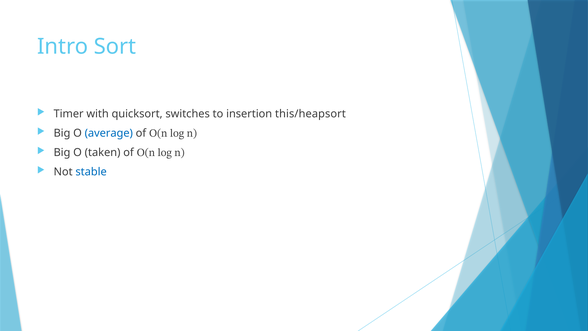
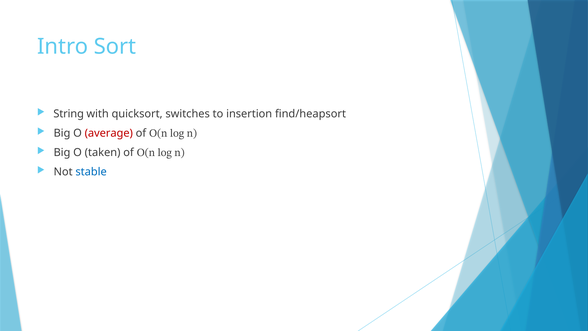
Timer: Timer -> String (69, 114)
this/heapsort: this/heapsort -> find/heapsort (310, 114)
average colour: blue -> red (109, 133)
